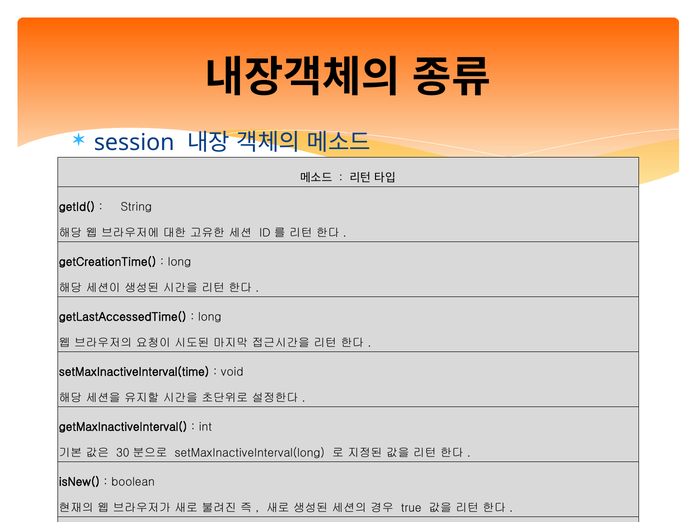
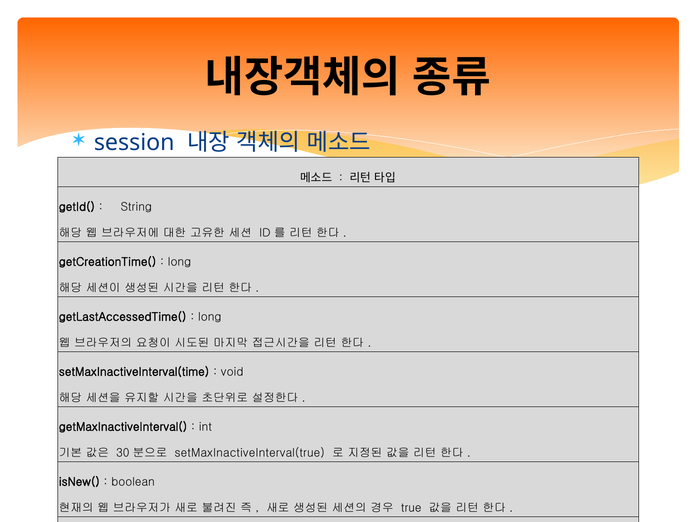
setMaxInactiveInterval(long: setMaxInactiveInterval(long -> setMaxInactiveInterval(true (250, 453)
